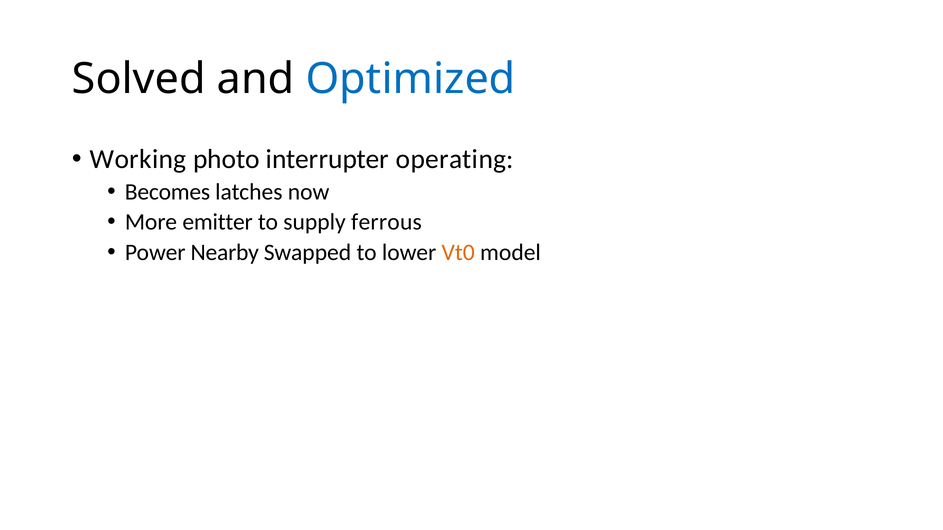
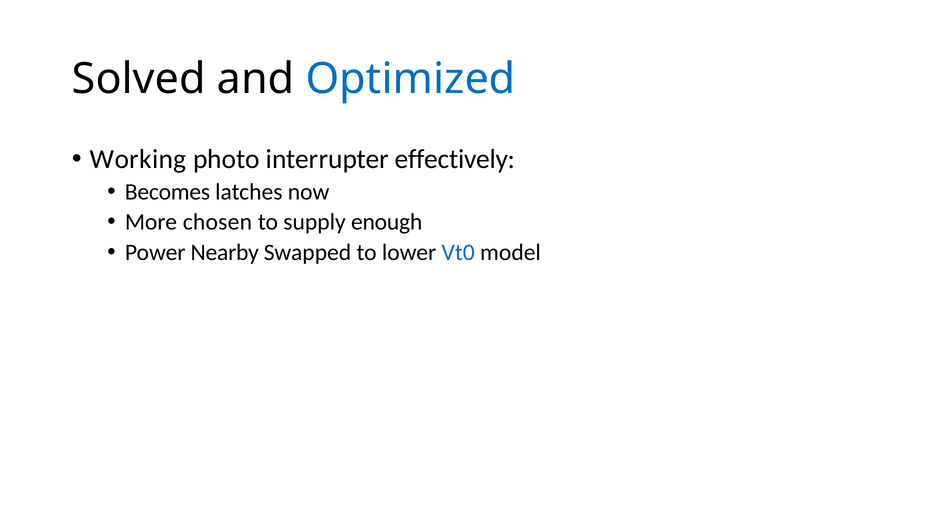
operating: operating -> effectively (455, 159)
emitter: emitter -> chosen (217, 222)
ferrous: ferrous -> enough (387, 222)
Vt0 colour: orange -> blue (458, 253)
